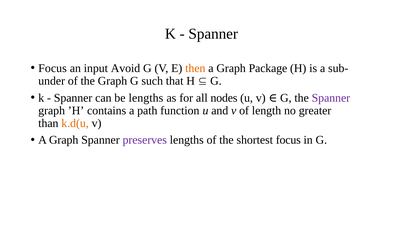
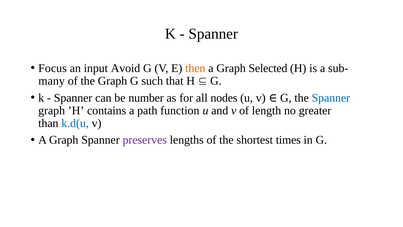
Package: Package -> Selected (268, 68)
under: under -> many (52, 81)
be lengths: lengths -> number (146, 98)
Spanner colour: purple -> blue (331, 98)
k.d(u colour: orange -> blue (75, 123)
shortest focus: focus -> times (288, 140)
